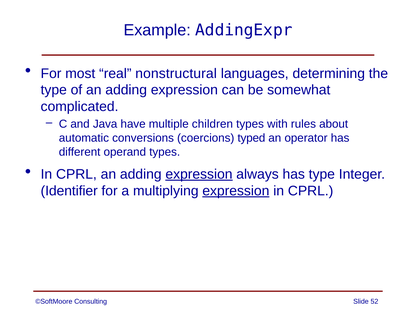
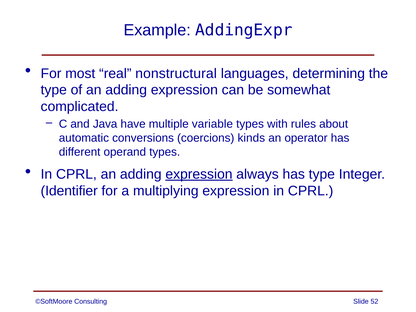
children: children -> variable (212, 124)
typed: typed -> kinds (251, 138)
expression underline: present -> none (236, 191)
